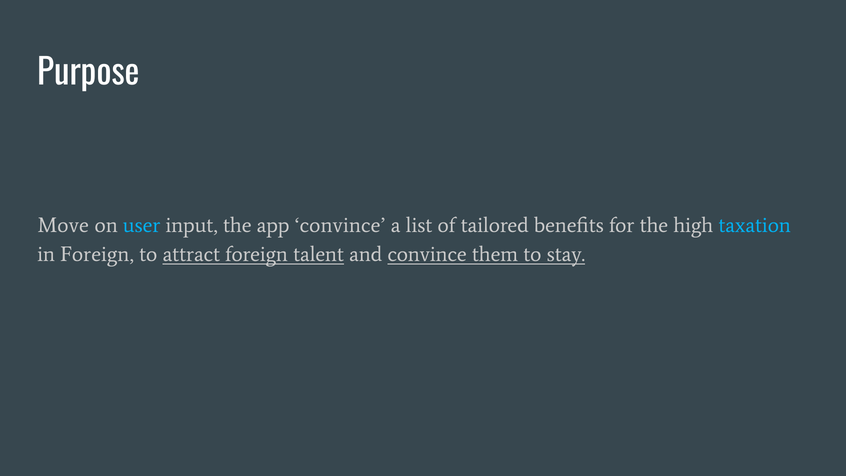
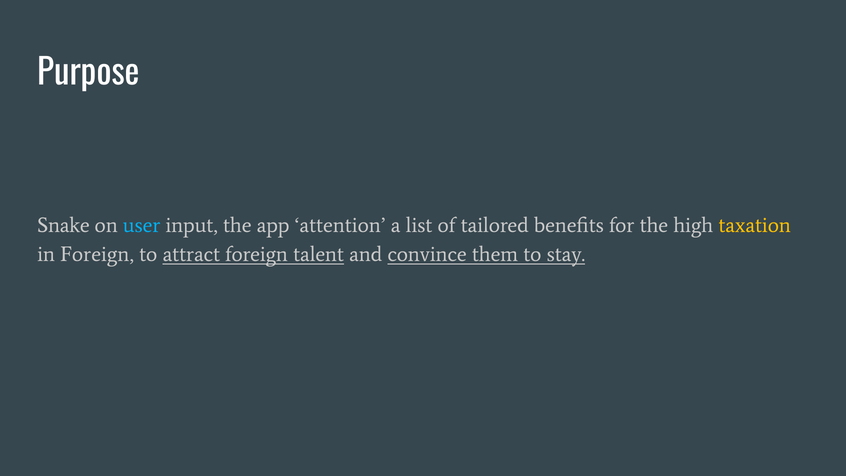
Move: Move -> Snake (63, 225)
app convince: convince -> attention (340, 225)
taxation colour: light blue -> yellow (755, 225)
